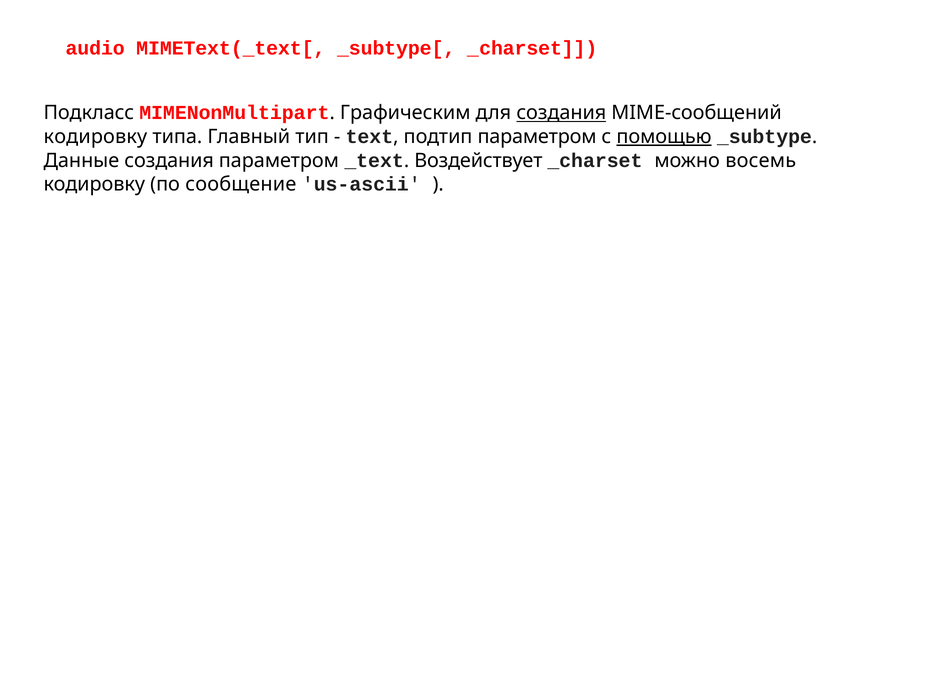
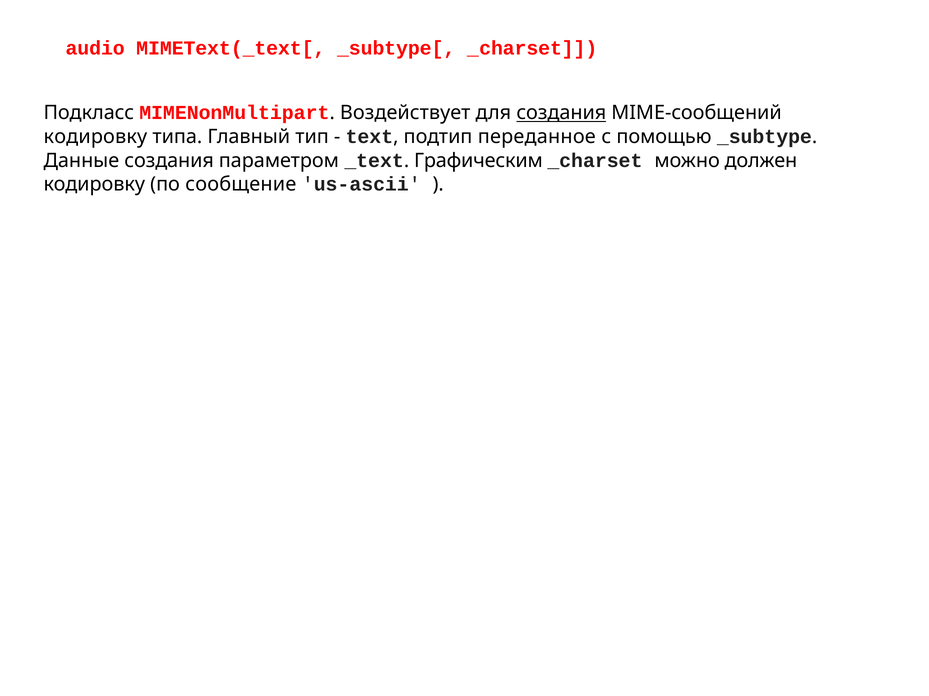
Графическим: Графическим -> Воздействует (405, 113)
подтип параметром: параметром -> переданное (537, 137)
помощью underline: present -> none (664, 137)
Воздействует: Воздействует -> Графическим (478, 161)
восемь: восемь -> должен (761, 161)
